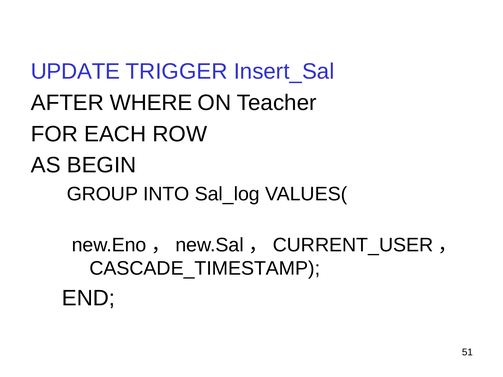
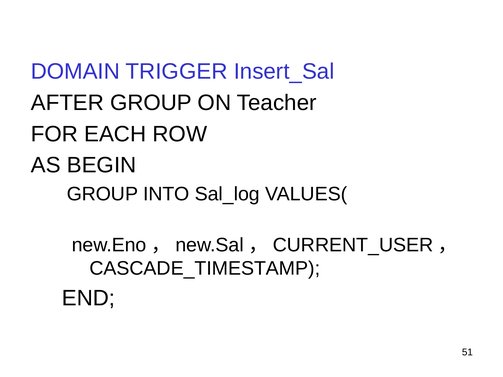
UPDATE: UPDATE -> DOMAIN (75, 71)
AFTER WHERE: WHERE -> GROUP (151, 103)
